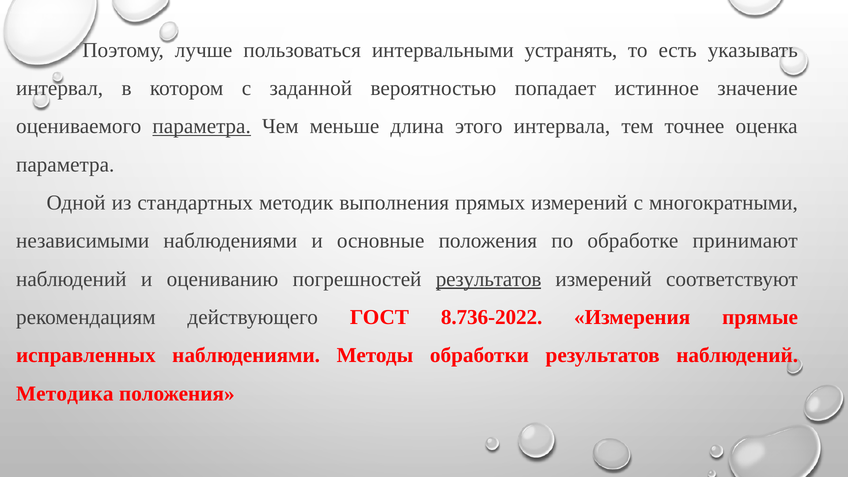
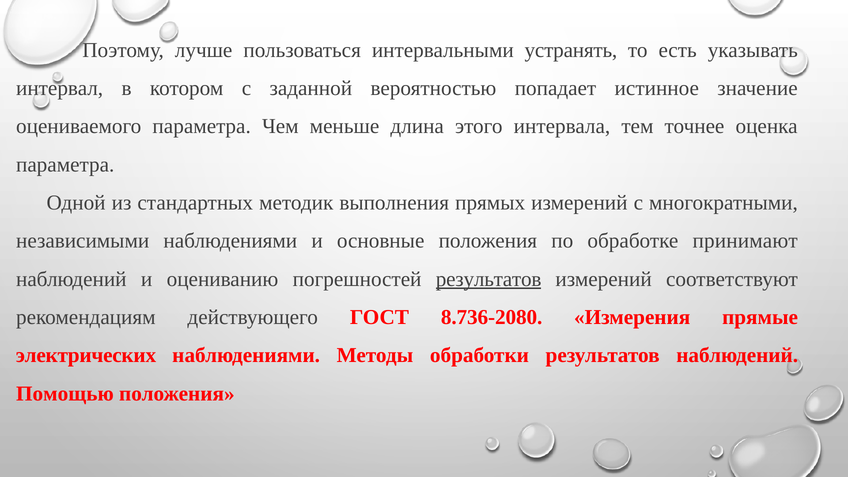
параметра underline: present -> none (202, 126)
8.736-2022: 8.736-2022 -> 8.736-2080 (492, 317)
исправленных: исправленных -> электрических (86, 355)
Методика: Методика -> Помощью (65, 394)
